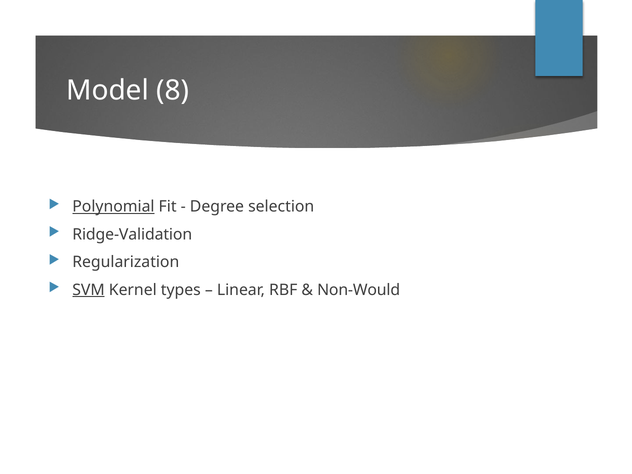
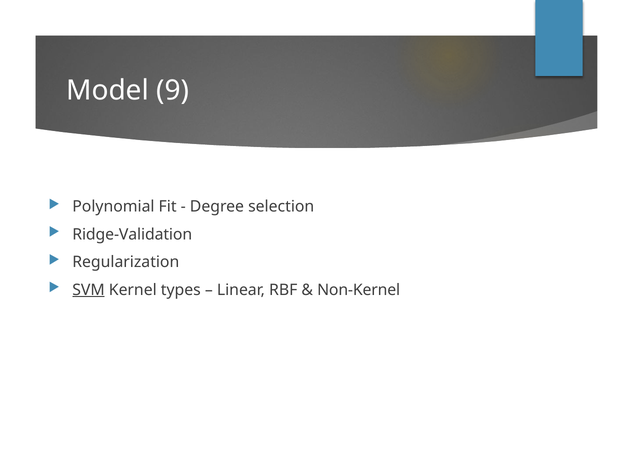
8: 8 -> 9 (173, 91)
Polynomial underline: present -> none (113, 207)
Non-Would: Non-Would -> Non-Kernel (359, 290)
